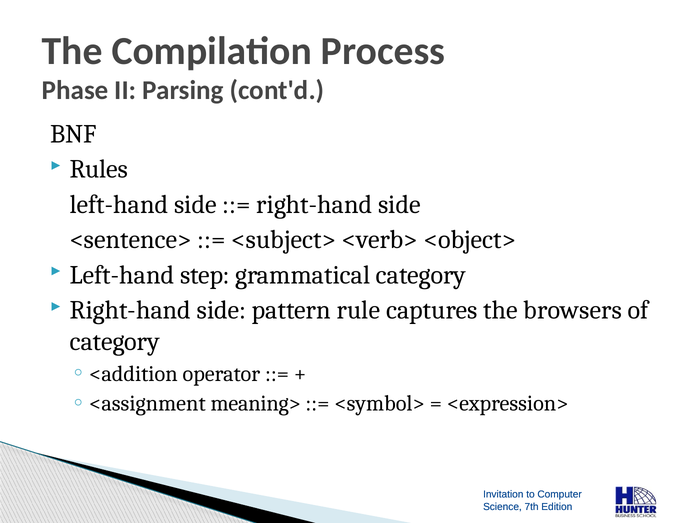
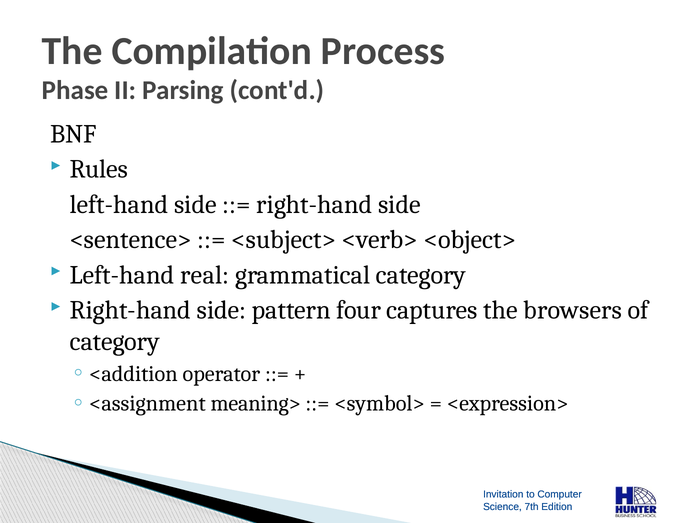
step: step -> real (205, 275)
rule: rule -> four (359, 310)
